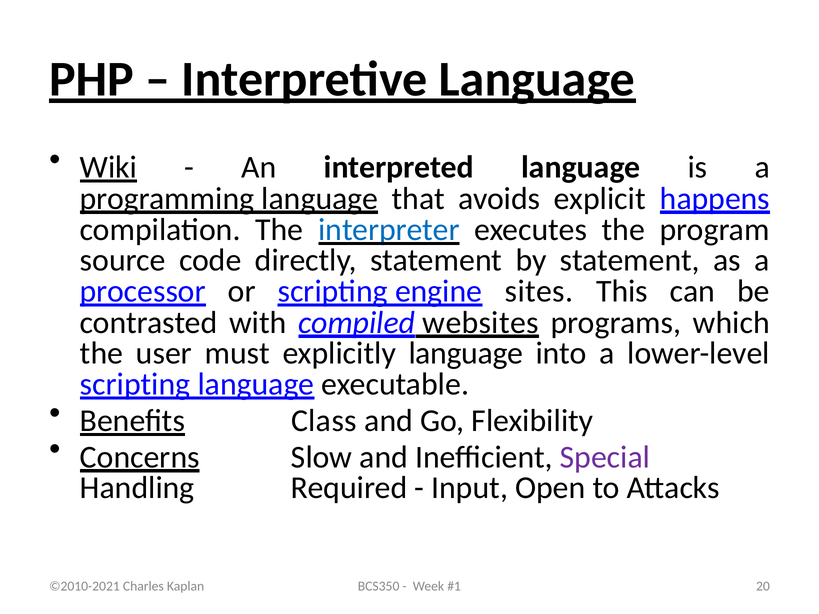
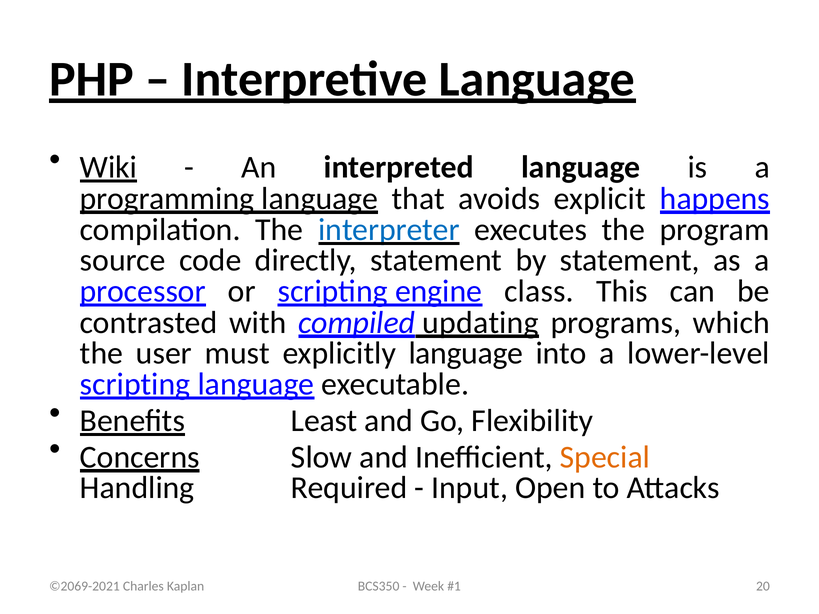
sites: sites -> class (539, 292)
websites: websites -> updating (481, 323)
Class: Class -> Least (324, 421)
Special colour: purple -> orange (605, 457)
©2010-2021: ©2010-2021 -> ©2069-2021 (84, 587)
